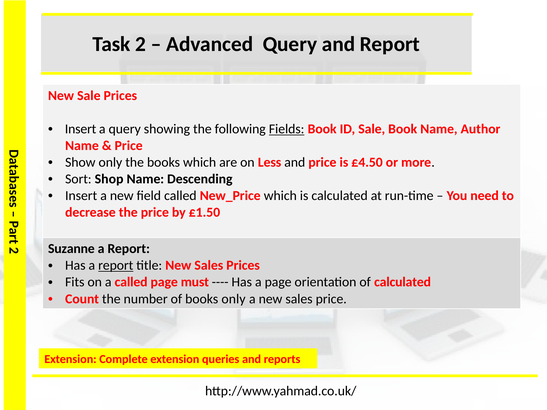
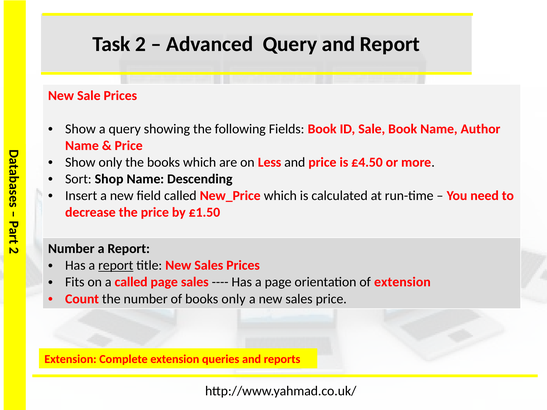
Insert: Insert -> Show (80, 129)
Fields underline: present -> none (287, 129)
Suzanne: Suzanne -> Number (71, 249)
page must: must -> sales (195, 282)
of calculated: calculated -> extension (402, 282)
